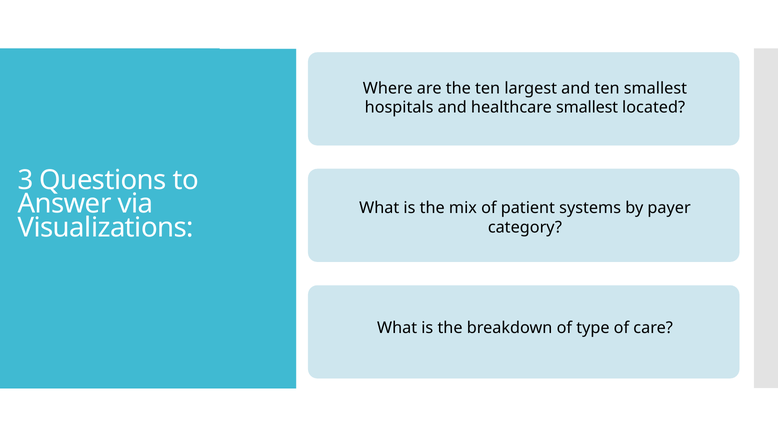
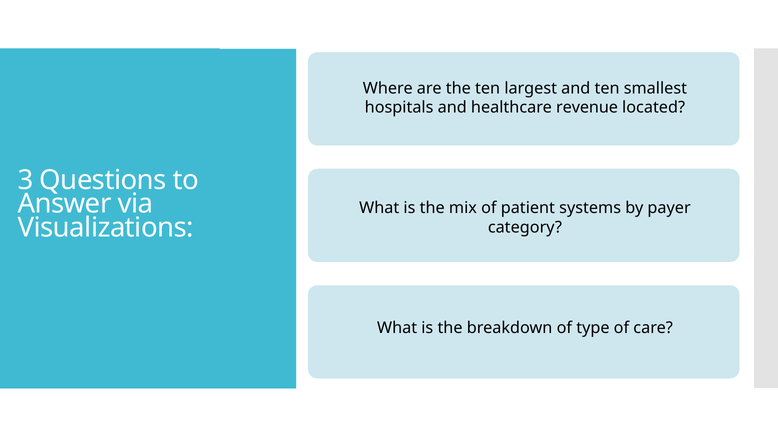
healthcare smallest: smallest -> revenue (587, 108)
